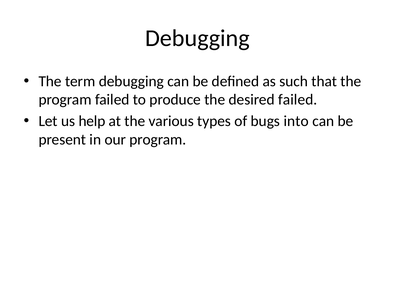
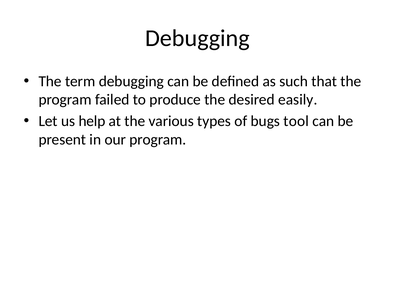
desired failed: failed -> easily (298, 100)
into: into -> tool (296, 121)
